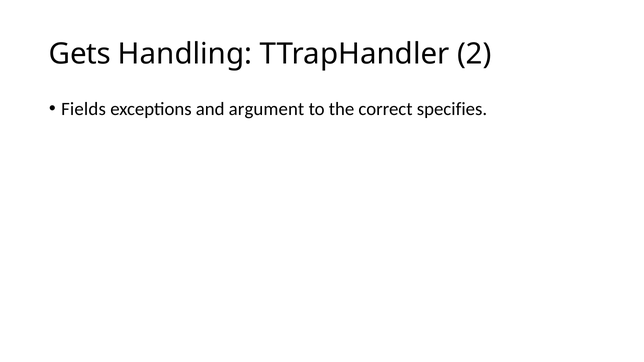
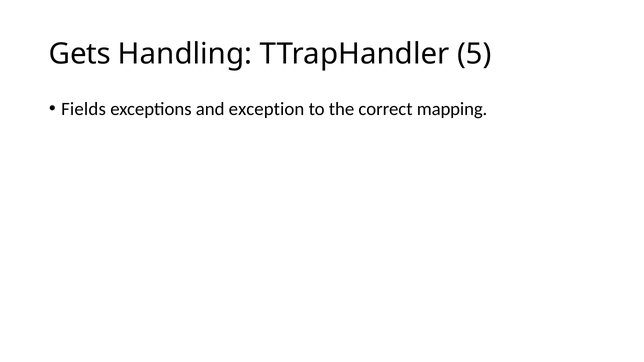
2: 2 -> 5 (474, 54)
argument: argument -> exception (267, 109)
specifies: specifies -> mapping (452, 109)
